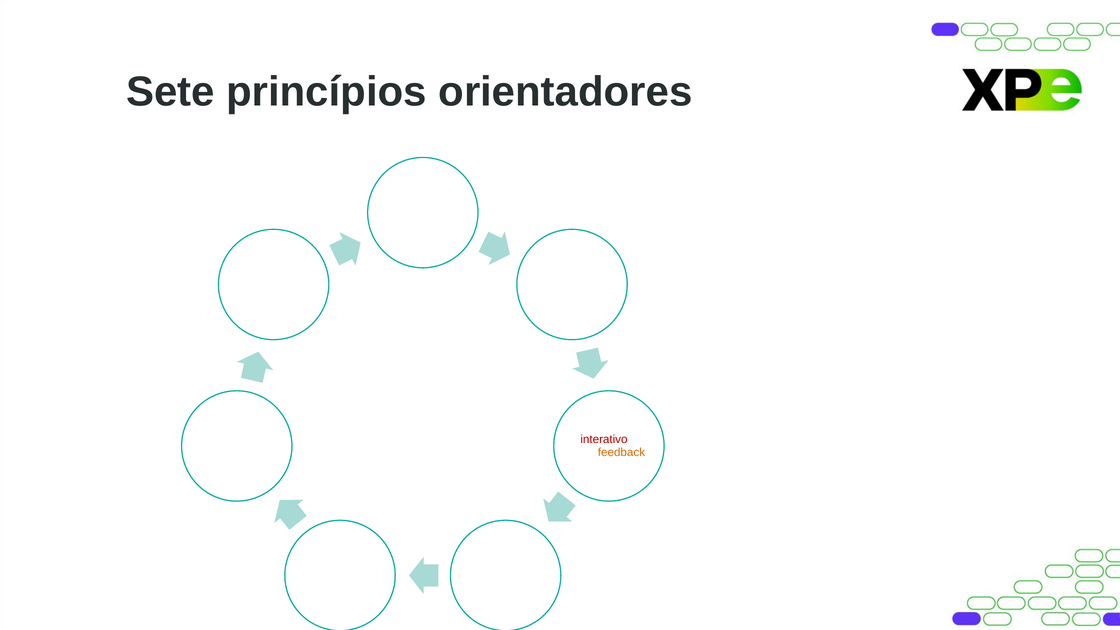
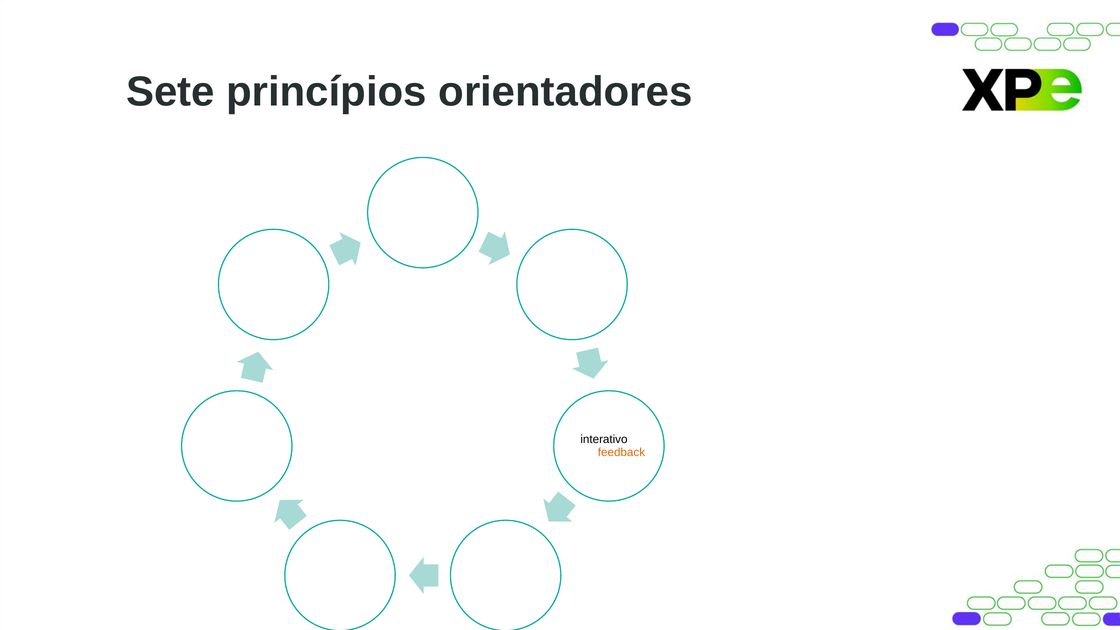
interativo colour: red -> black (604, 440)
